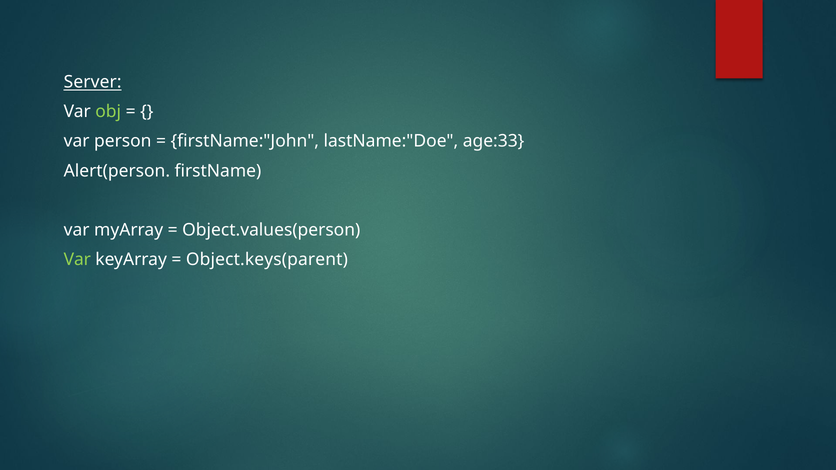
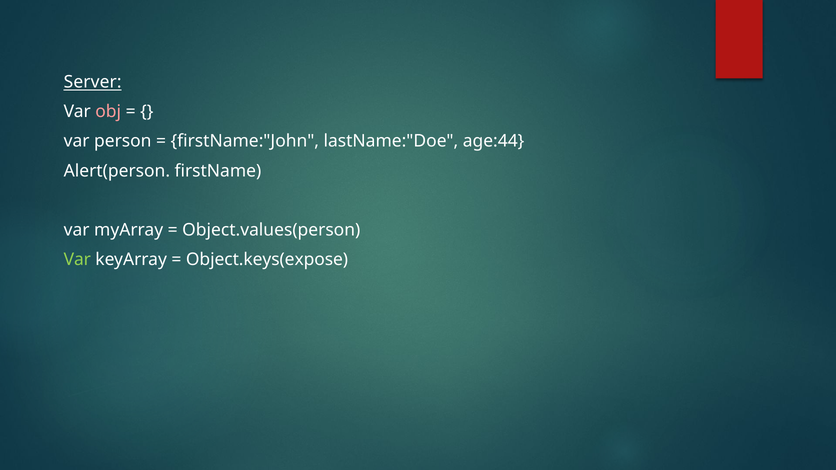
obj colour: light green -> pink (108, 112)
age:33: age:33 -> age:44 (494, 141)
Object.keys(parent: Object.keys(parent -> Object.keys(expose (267, 260)
